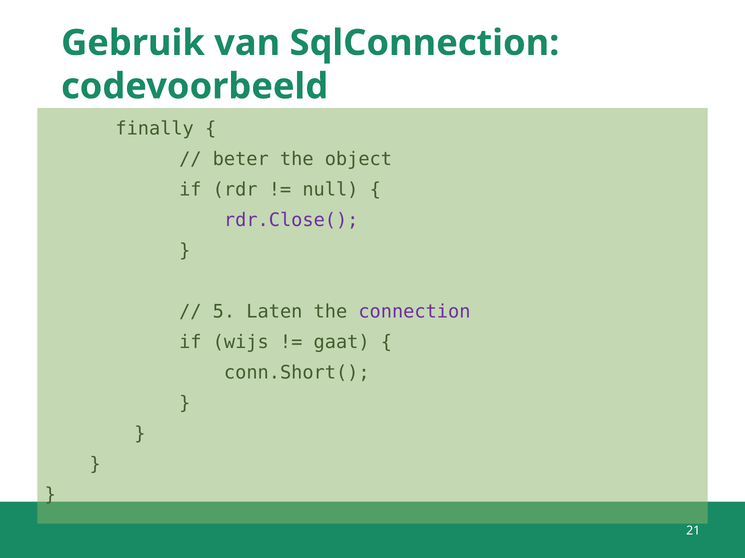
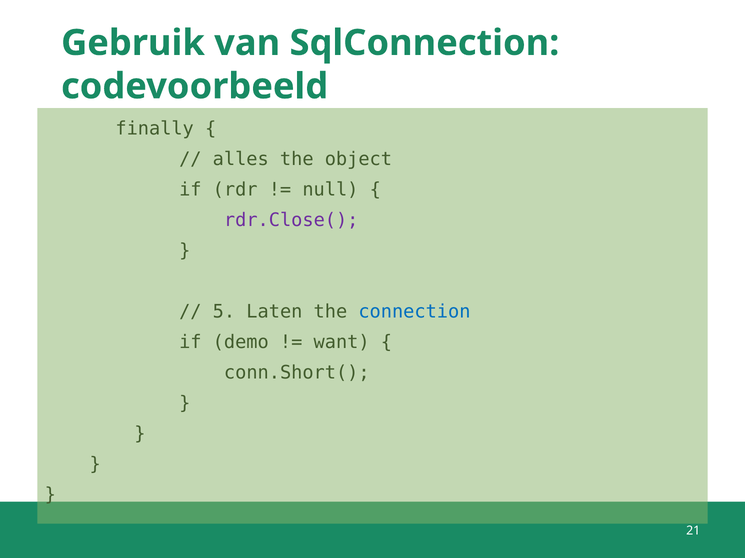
beter: beter -> alles (241, 159)
connection colour: purple -> blue (414, 312)
wijs: wijs -> demo (241, 343)
gaat: gaat -> want (342, 343)
